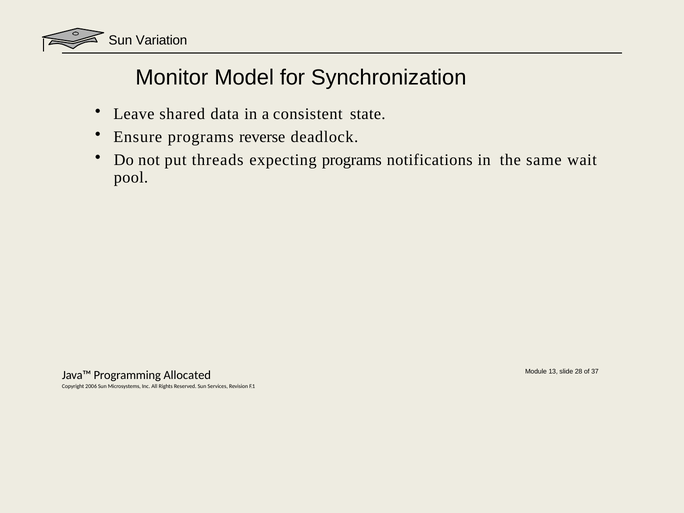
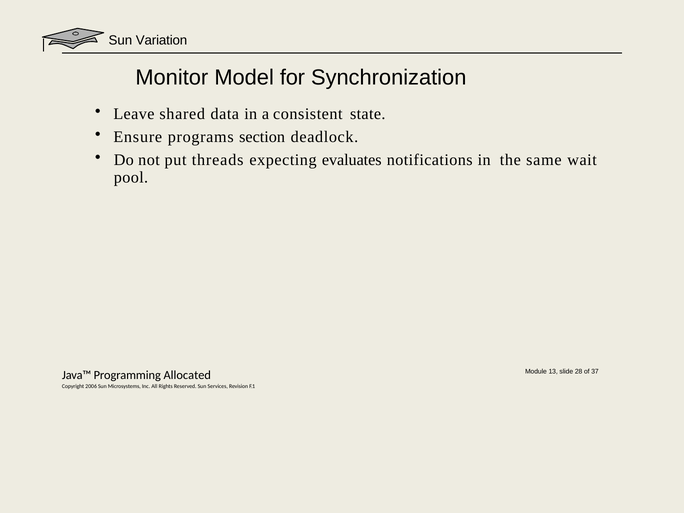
reverse: reverse -> section (262, 137)
expecting programs: programs -> evaluates (352, 160)
